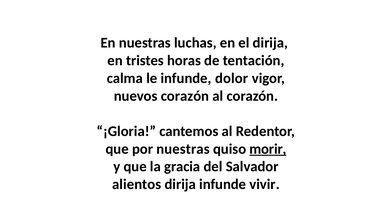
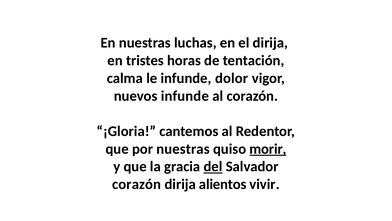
nuevos corazón: corazón -> infunde (185, 96)
del underline: none -> present (213, 166)
alientos: alientos -> corazón (137, 184)
dirija infunde: infunde -> alientos (223, 184)
